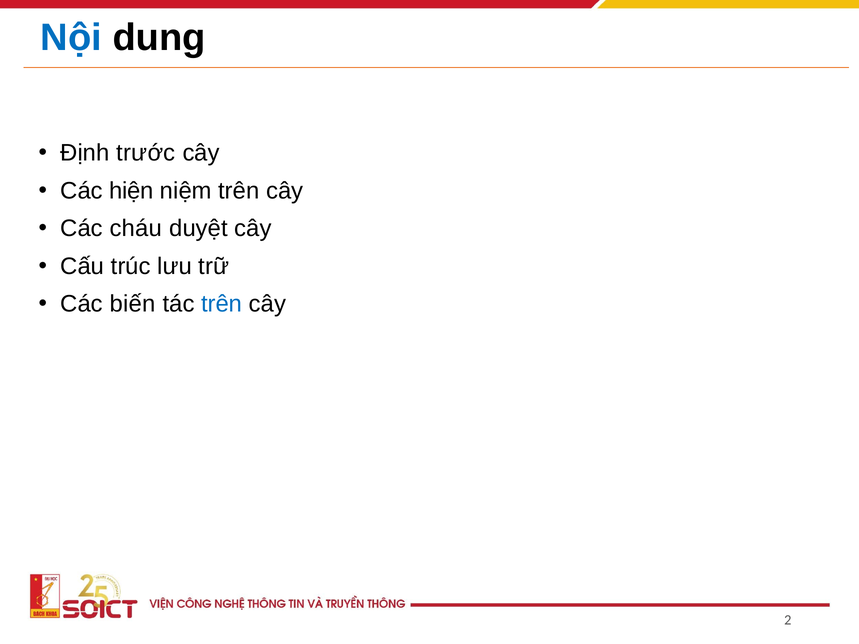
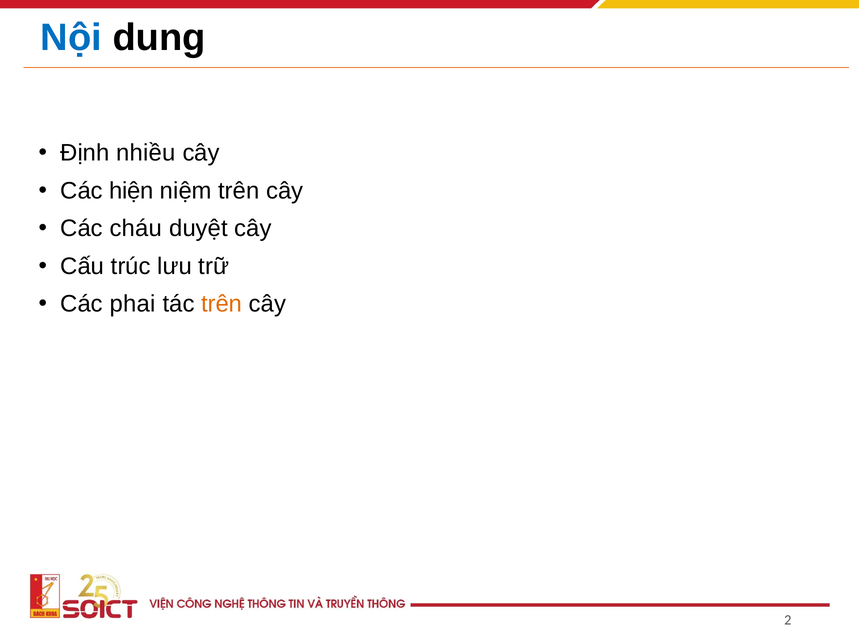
trước: trước -> nhiều (146, 153)
biến: biến -> phai (133, 304)
trên colour: blue -> orange (222, 304)
